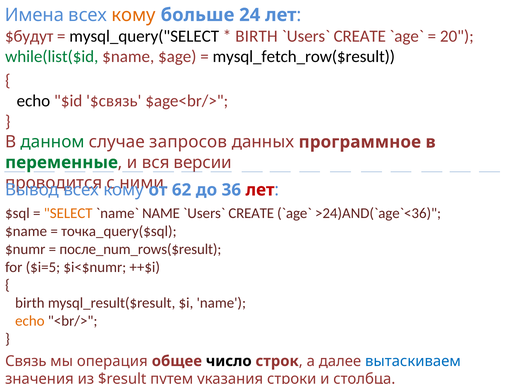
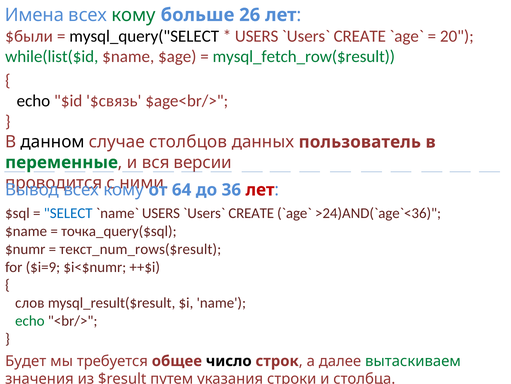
кому colour: orange -> green (134, 15)
24: 24 -> 26 (250, 15)
$будут: $будут -> $были (29, 36)
BIRTH: BIRTH -> USERS (257, 36)
mysql_fetch_row($result colour: black -> green (304, 57)
данном colour: green -> black (53, 142)
запросов: запросов -> столбцов (188, 142)
программное: программное -> пользователь (360, 142)
62: 62 -> 64 (182, 190)
SELECT colour: orange -> blue (68, 213)
NAME: NAME -> USERS (161, 213)
после_num_rows($result: после_num_rows($result -> текст_num_rows($result (140, 249)
$i=5: $i=5 -> $i=9 (43, 267)
birth: birth -> слов (30, 302)
echo colour: orange -> green (30, 320)
Связь: Связь -> Будет (26, 360)
операция: операция -> требуется (112, 360)
вытаскиваем colour: blue -> green (413, 360)
